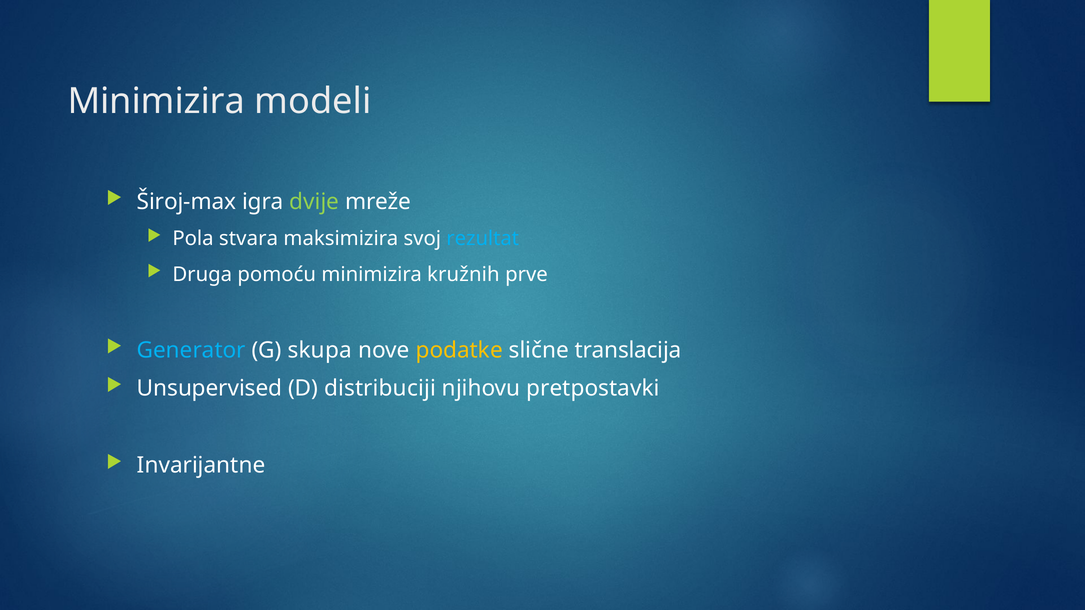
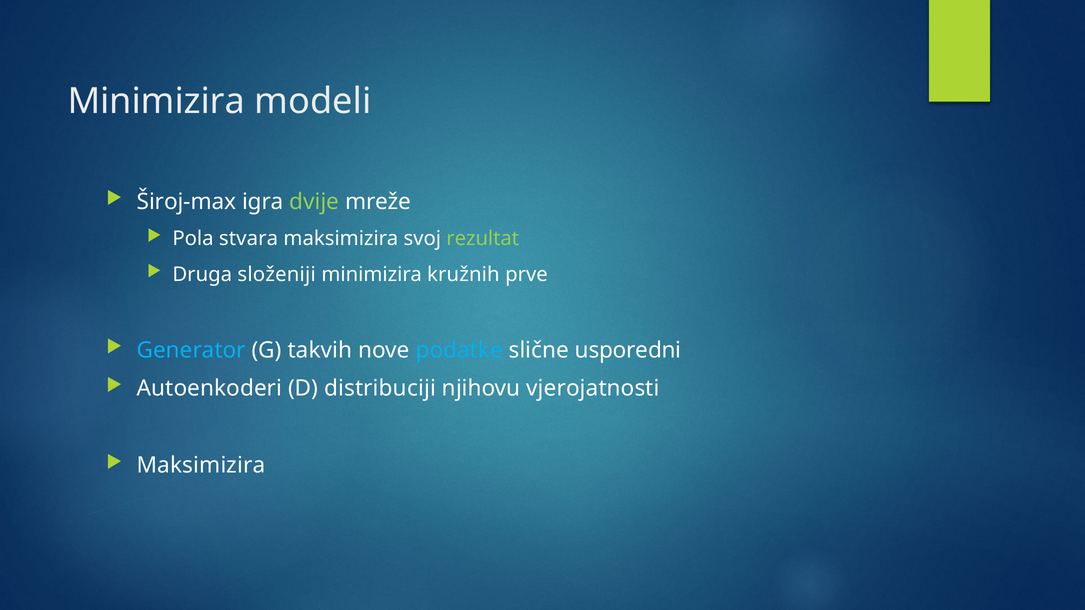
rezultat colour: light blue -> light green (483, 239)
pomoću: pomoću -> složeniji (277, 275)
skupa: skupa -> takvih (320, 350)
podatke colour: yellow -> light blue (459, 350)
translacija: translacija -> usporedni (628, 350)
Unsupervised: Unsupervised -> Autoenkoderi (209, 389)
pretpostavki: pretpostavki -> vjerojatnosti (593, 389)
Invarijantne: Invarijantne -> Maksimizira (201, 466)
